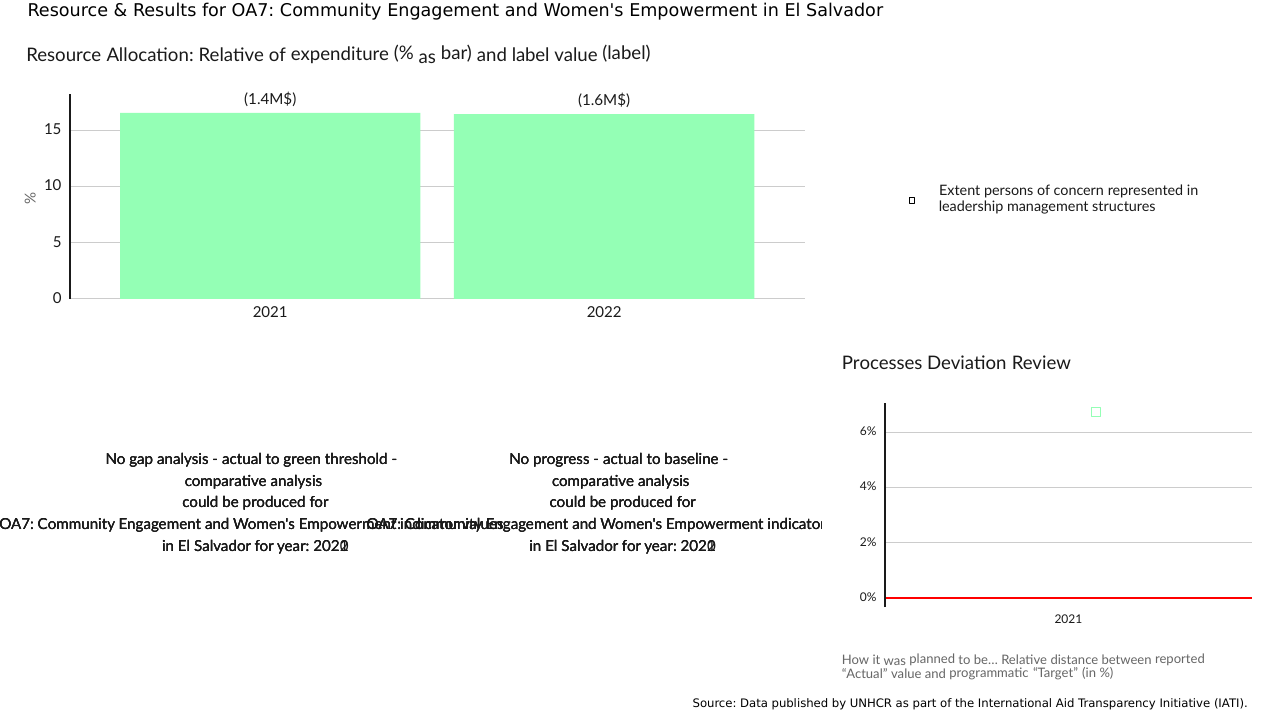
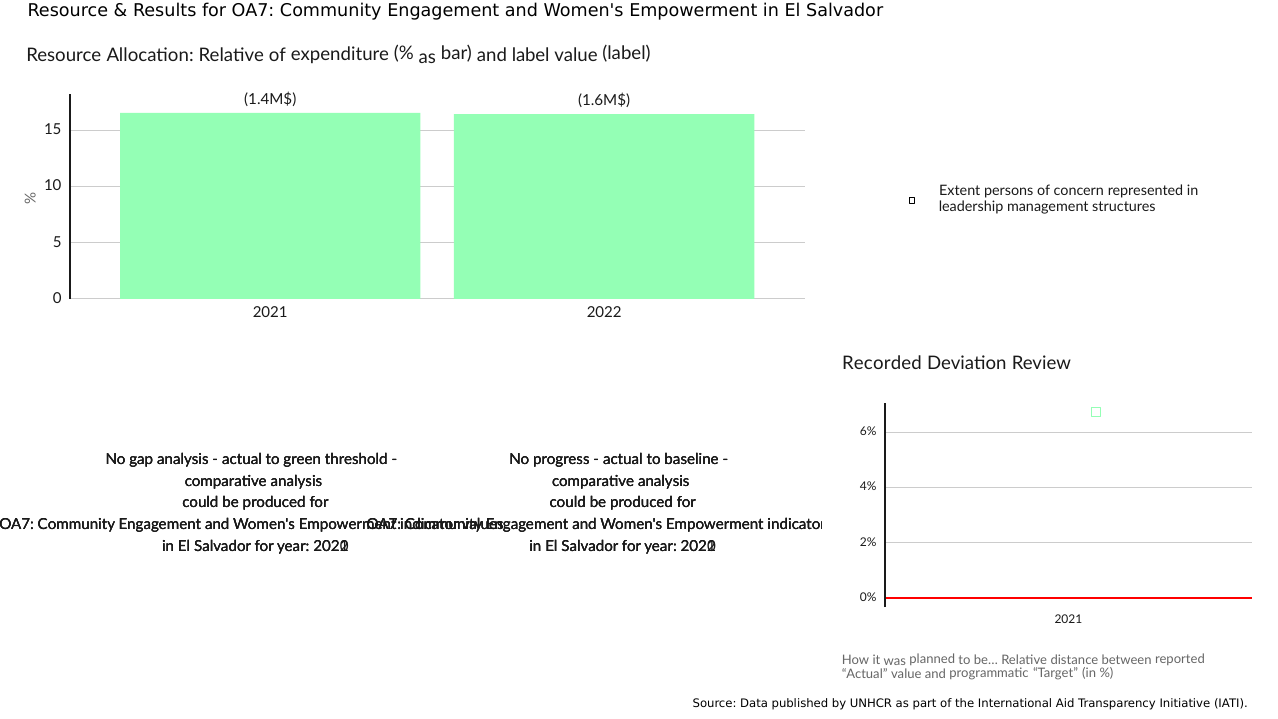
Processes: Processes -> Recorded (882, 364)
